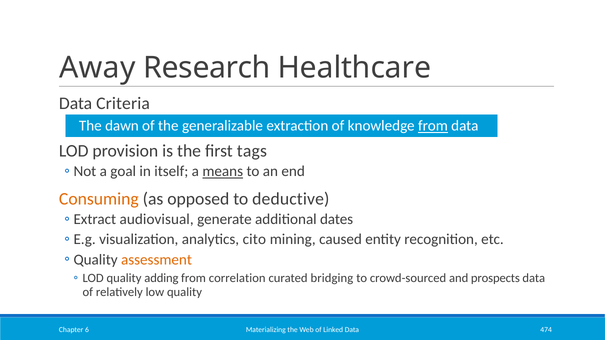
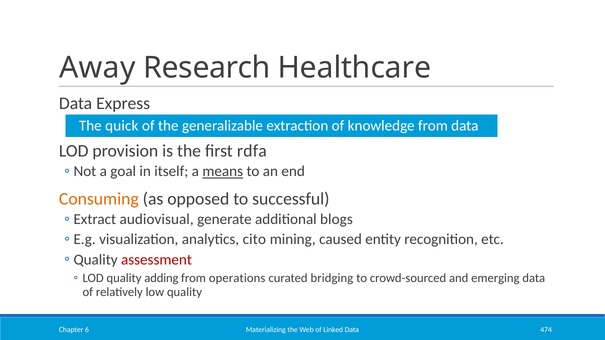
Criteria: Criteria -> Express (123, 103)
dawn: dawn -> quick (122, 126)
from underline: present -> none (433, 126)
tags: tags -> rdfa (252, 151)
deductive: deductive -> successful (291, 199)
dates: dates -> blogs (336, 220)
assessment colour: orange -> red (157, 260)
correlation: correlation -> operations (237, 279)
prospects: prospects -> emerging (495, 279)
